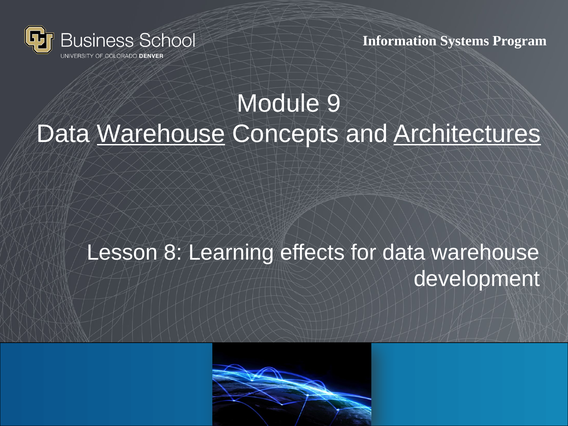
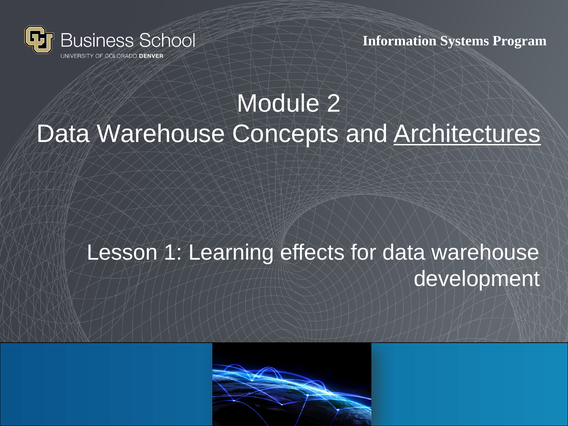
9: 9 -> 2 (334, 103)
Warehouse underline: present -> none (161, 134)
8: 8 -> 1 (173, 252)
